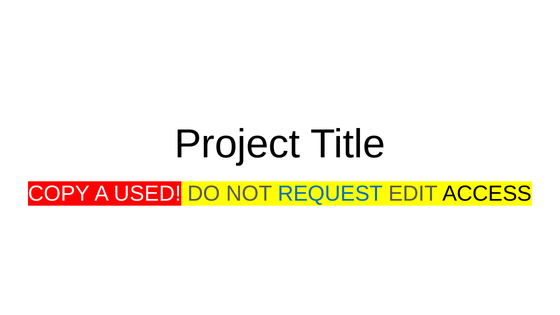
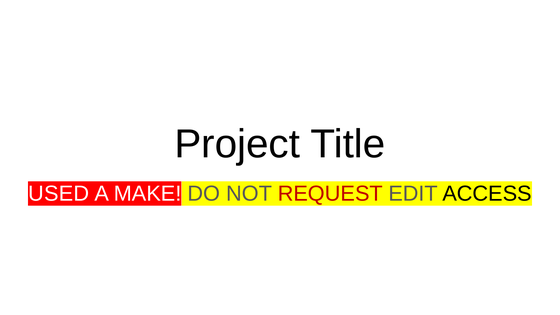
COPY: COPY -> USED (59, 194)
USED: USED -> MAKE (148, 194)
REQUEST colour: blue -> red (330, 194)
